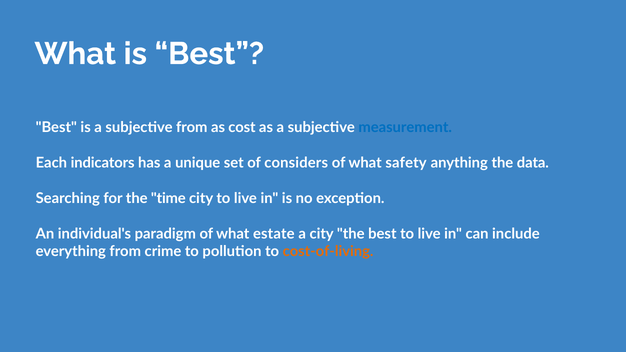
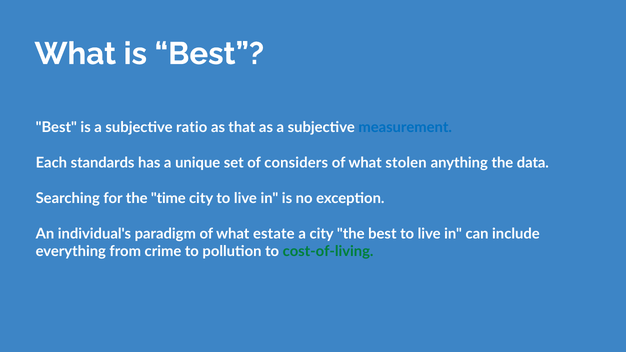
subjective from: from -> ratio (192, 127)
cost: cost -> that (242, 127)
indicators: indicators -> standards (103, 163)
safety: safety -> stolen (406, 163)
cost-of-living colour: orange -> green (328, 252)
